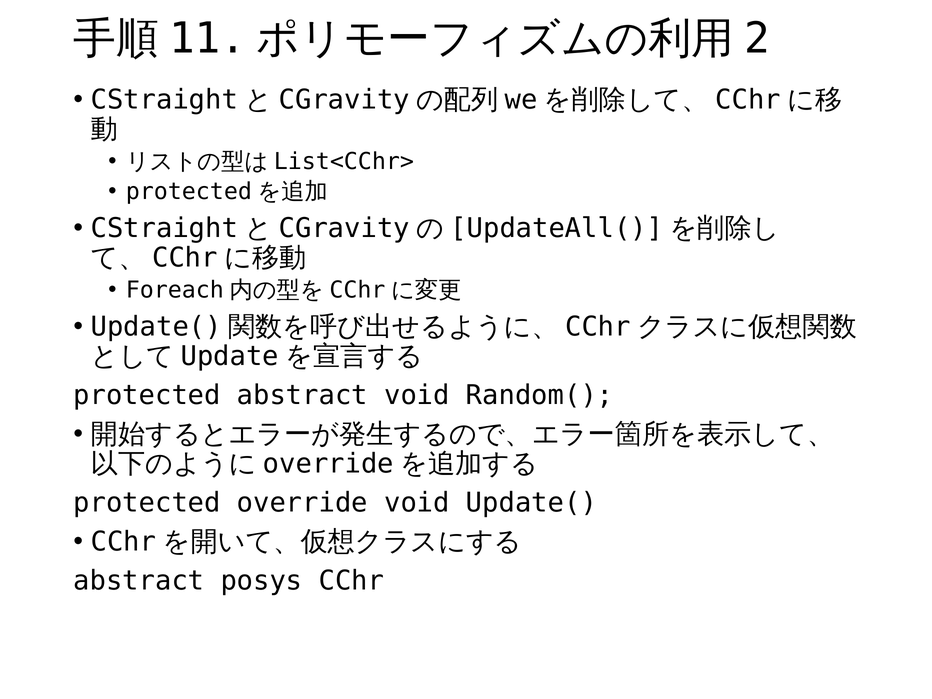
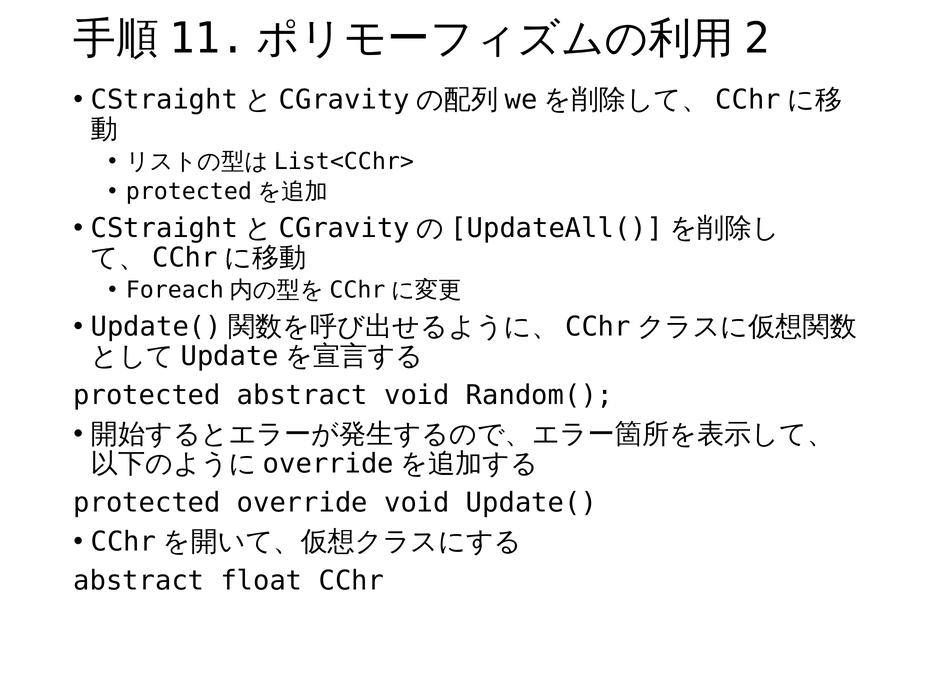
posys: posys -> float (261, 581)
